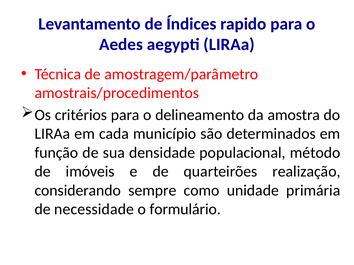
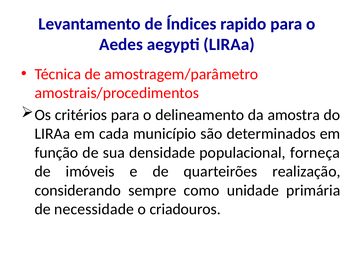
método: método -> forneça (315, 153)
formulário: formulário -> criadouros (185, 210)
